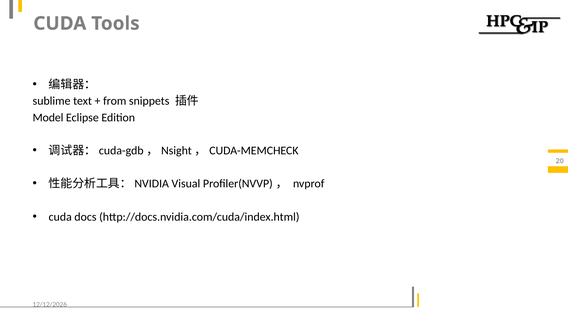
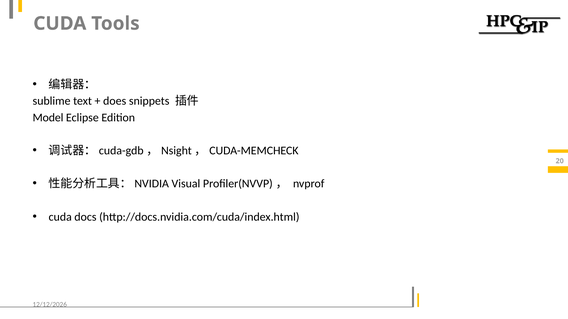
from: from -> does (115, 101)
